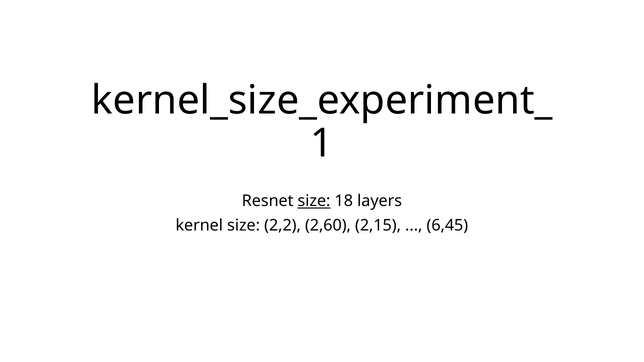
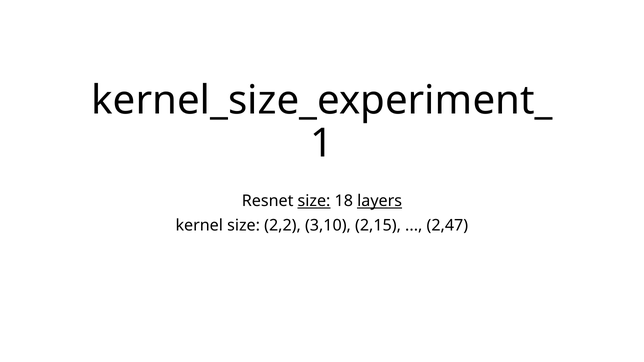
layers underline: none -> present (380, 201)
2,60: 2,60 -> 3,10 (328, 225)
6,45: 6,45 -> 2,47 (447, 225)
